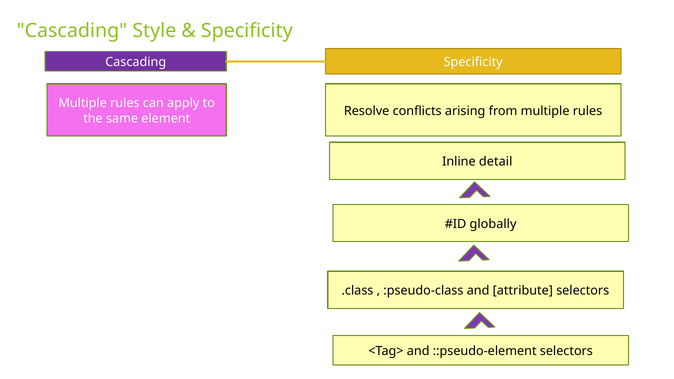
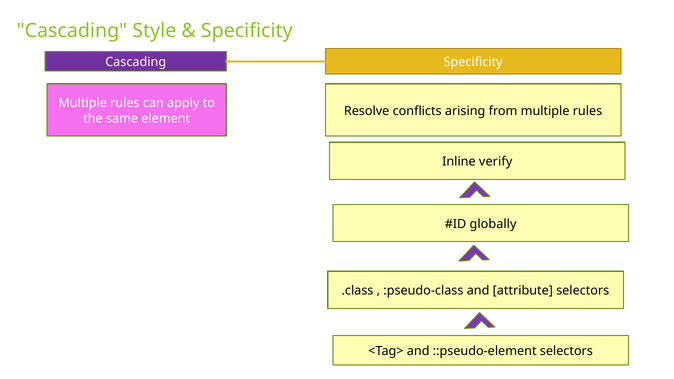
detail: detail -> verify (496, 162)
